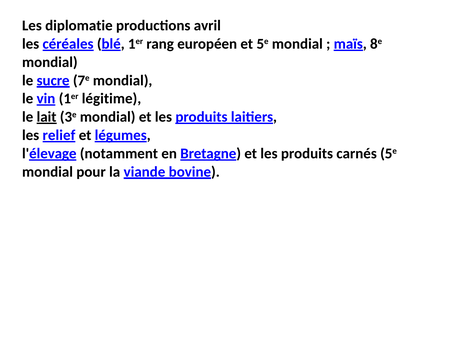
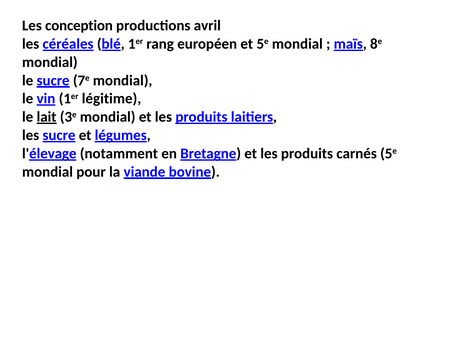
diplomatie: diplomatie -> conception (79, 26)
les relief: relief -> sucre (59, 135)
